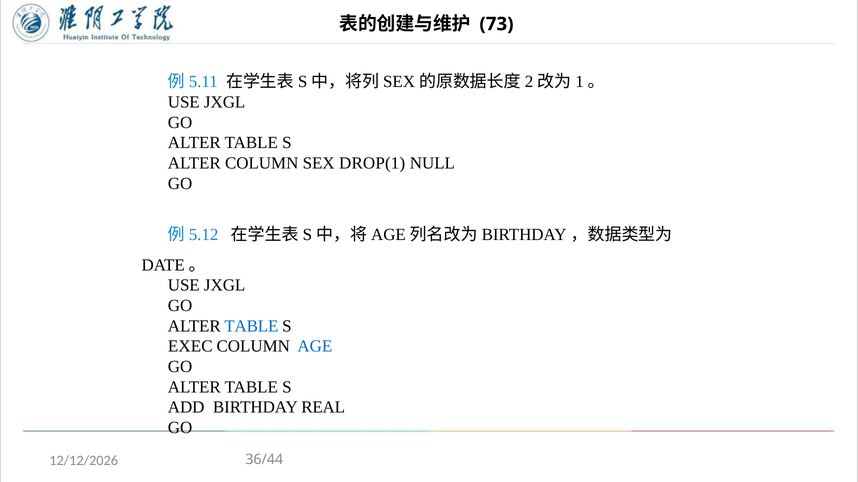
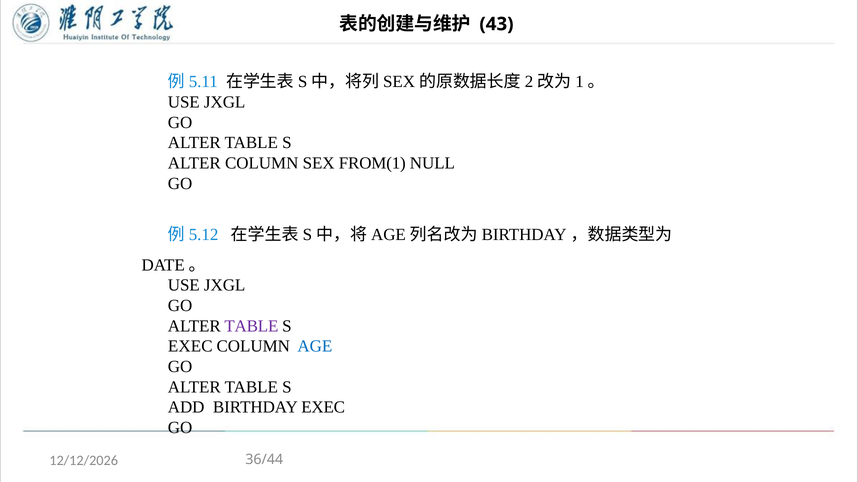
73: 73 -> 43 (496, 24)
DROP(1: DROP(1 -> FROM(1 (372, 163)
TABLE colour: blue -> purple (251, 326)
BIRTHDAY REAL: REAL -> EXEC (323, 408)
